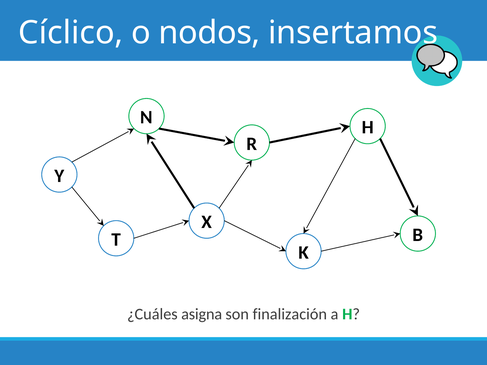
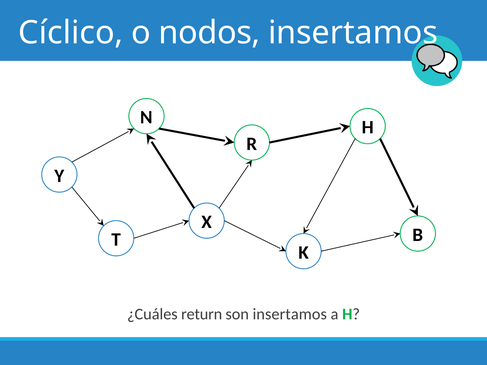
asigna: asigna -> return (202, 314)
son finalización: finalización -> insertamos (290, 314)
